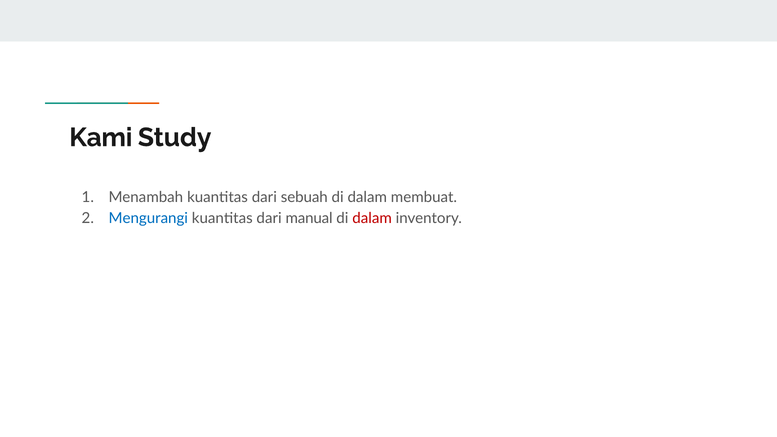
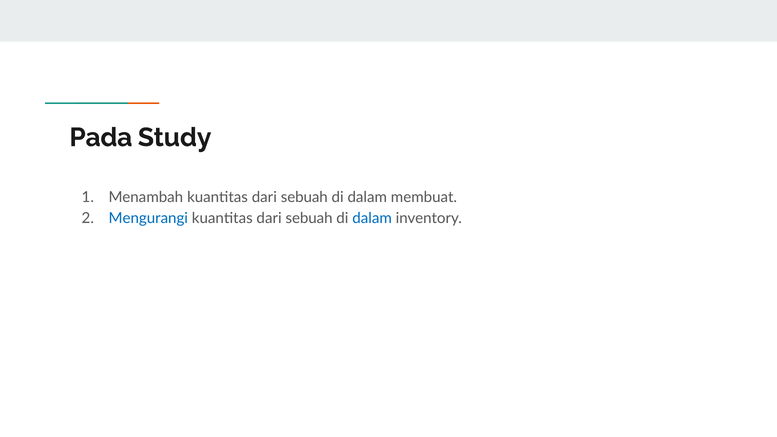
Kami: Kami -> Pada (101, 137)
manual: manual -> sebuah (309, 218)
dalam colour: red -> blue (372, 218)
